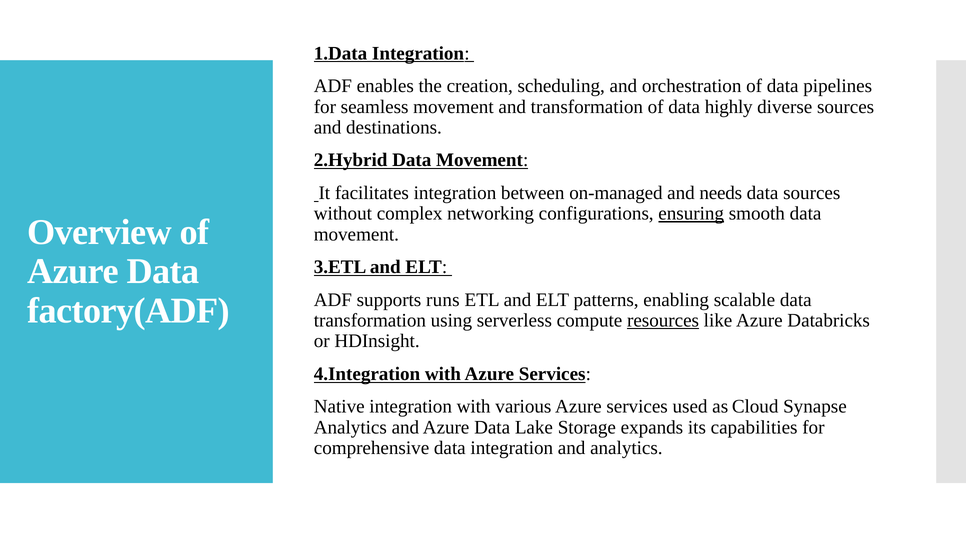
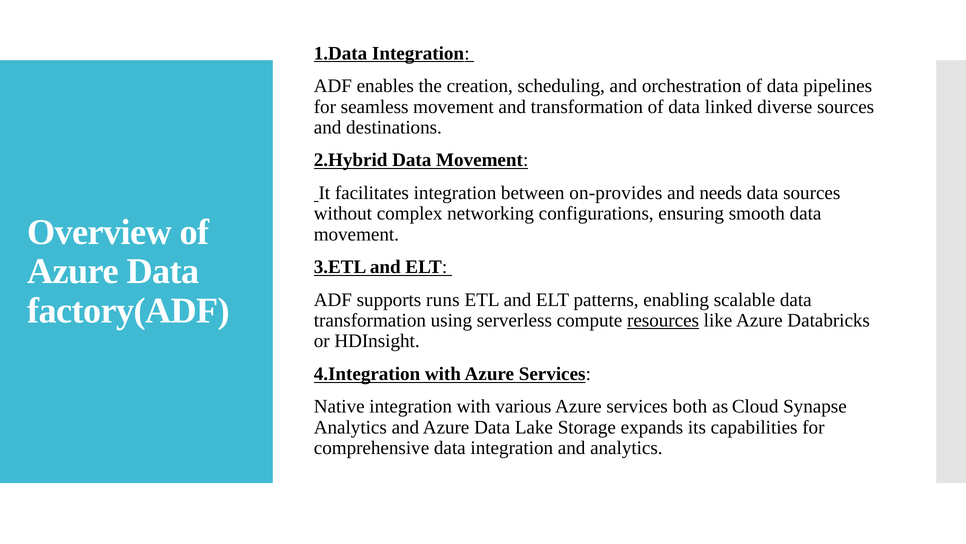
highly: highly -> linked (729, 107)
on-managed: on-managed -> on-provides (616, 193)
ensuring underline: present -> none (691, 213)
used: used -> both (690, 406)
